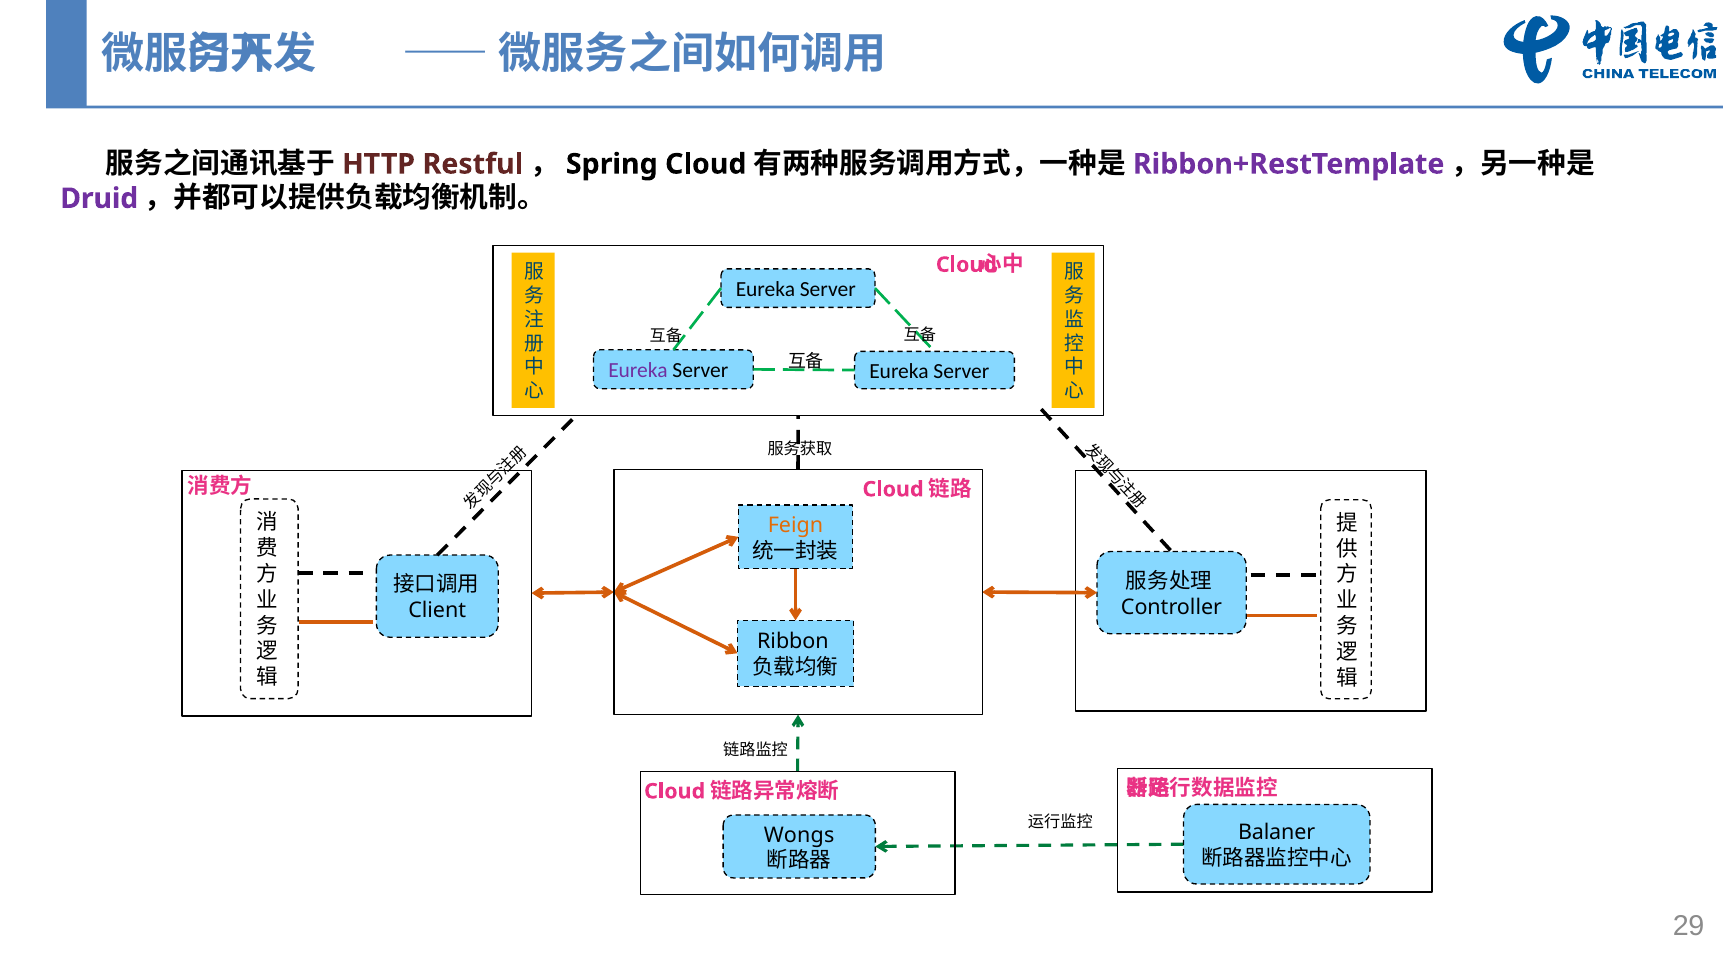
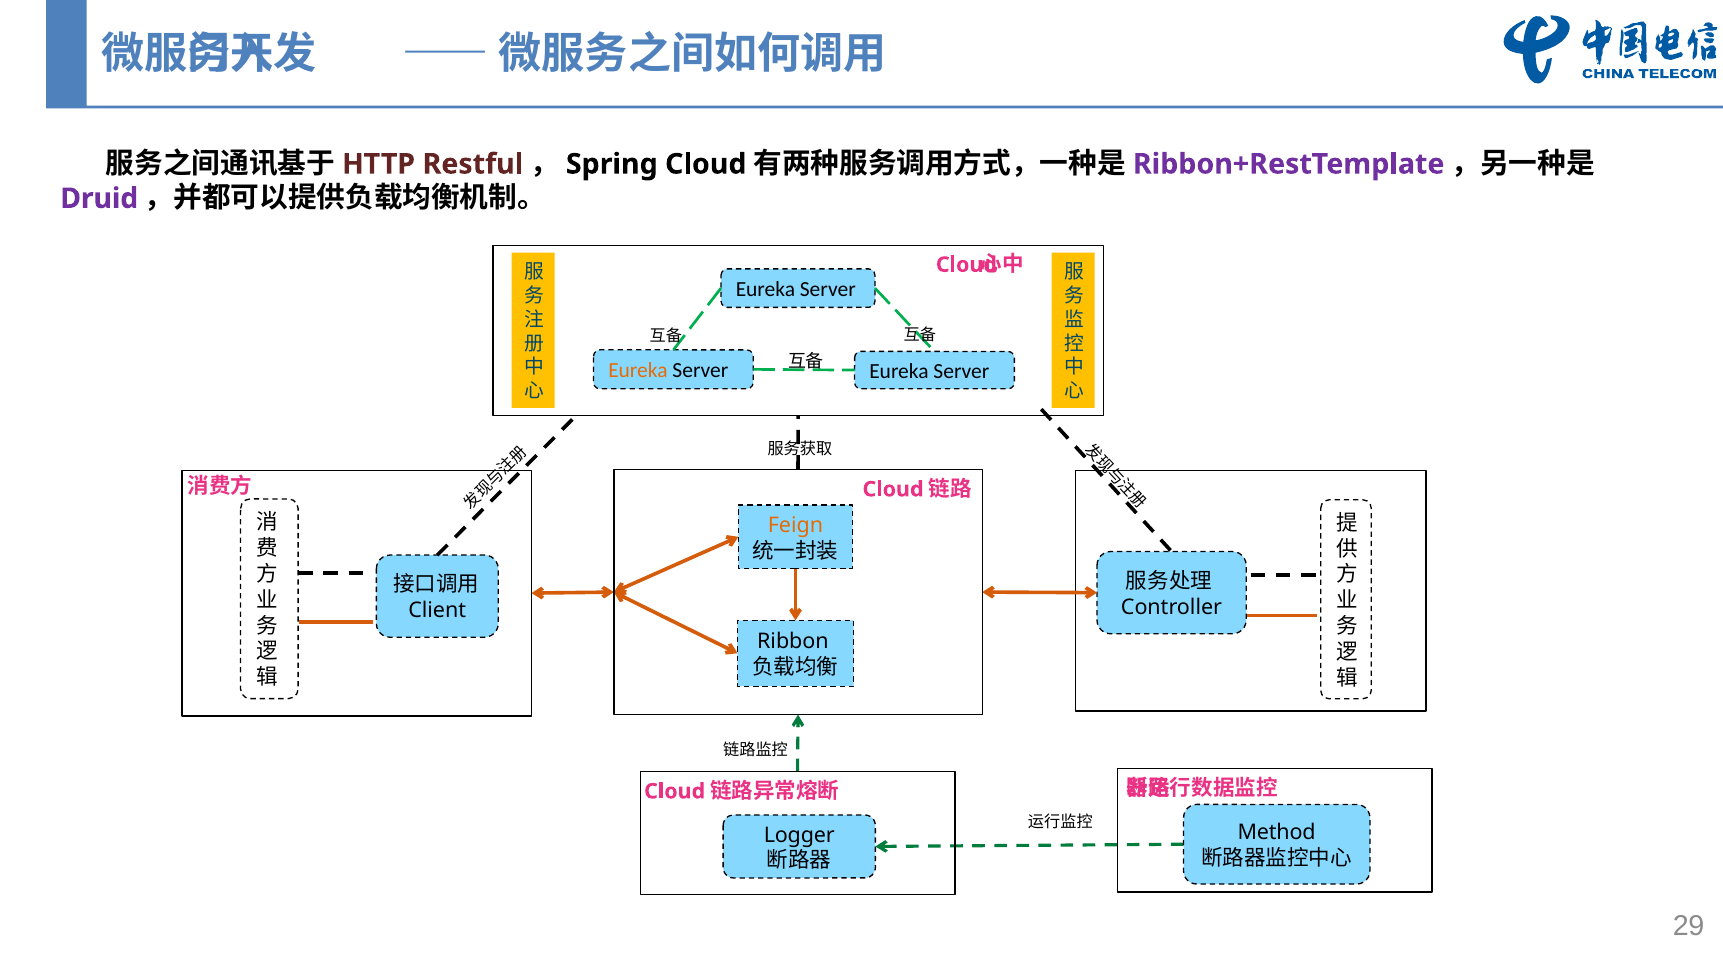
Eureka colour: purple -> orange (638, 371)
Balaner: Balaner -> Method (1277, 833)
Wongs: Wongs -> Logger (799, 835)
